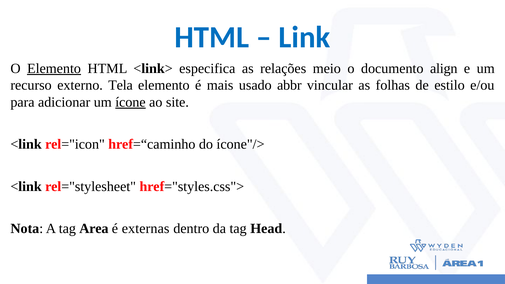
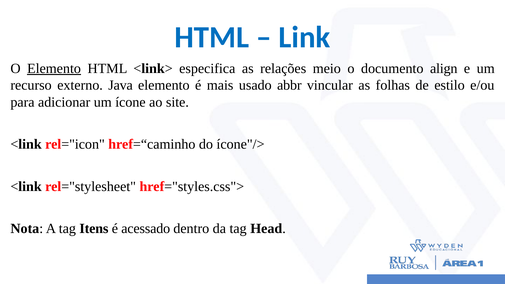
Tela: Tela -> Java (121, 85)
ícone underline: present -> none (130, 102)
Area: Area -> Itens (94, 229)
externas: externas -> acessado (146, 229)
